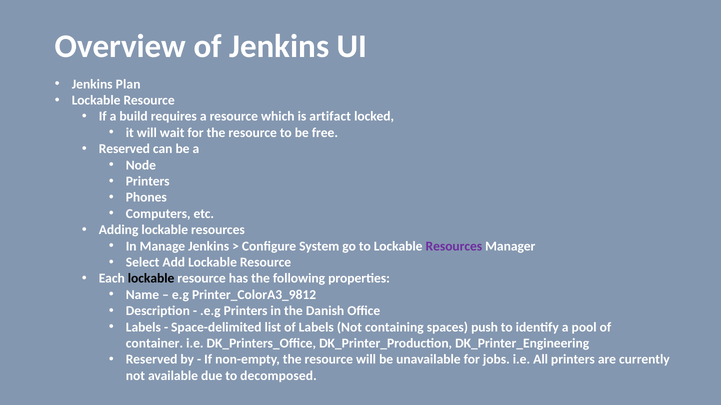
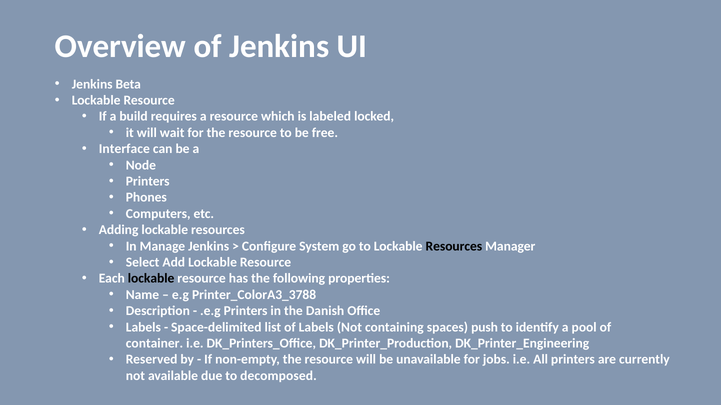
Plan: Plan -> Beta (128, 84)
artifact: artifact -> labeled (330, 117)
Reserved: Reserved -> Interface (124, 149)
Resources colour: purple -> black (454, 246)
Printer_ColorA3_9812: Printer_ColorA3_9812 -> Printer_ColorA3_3788 (254, 295)
